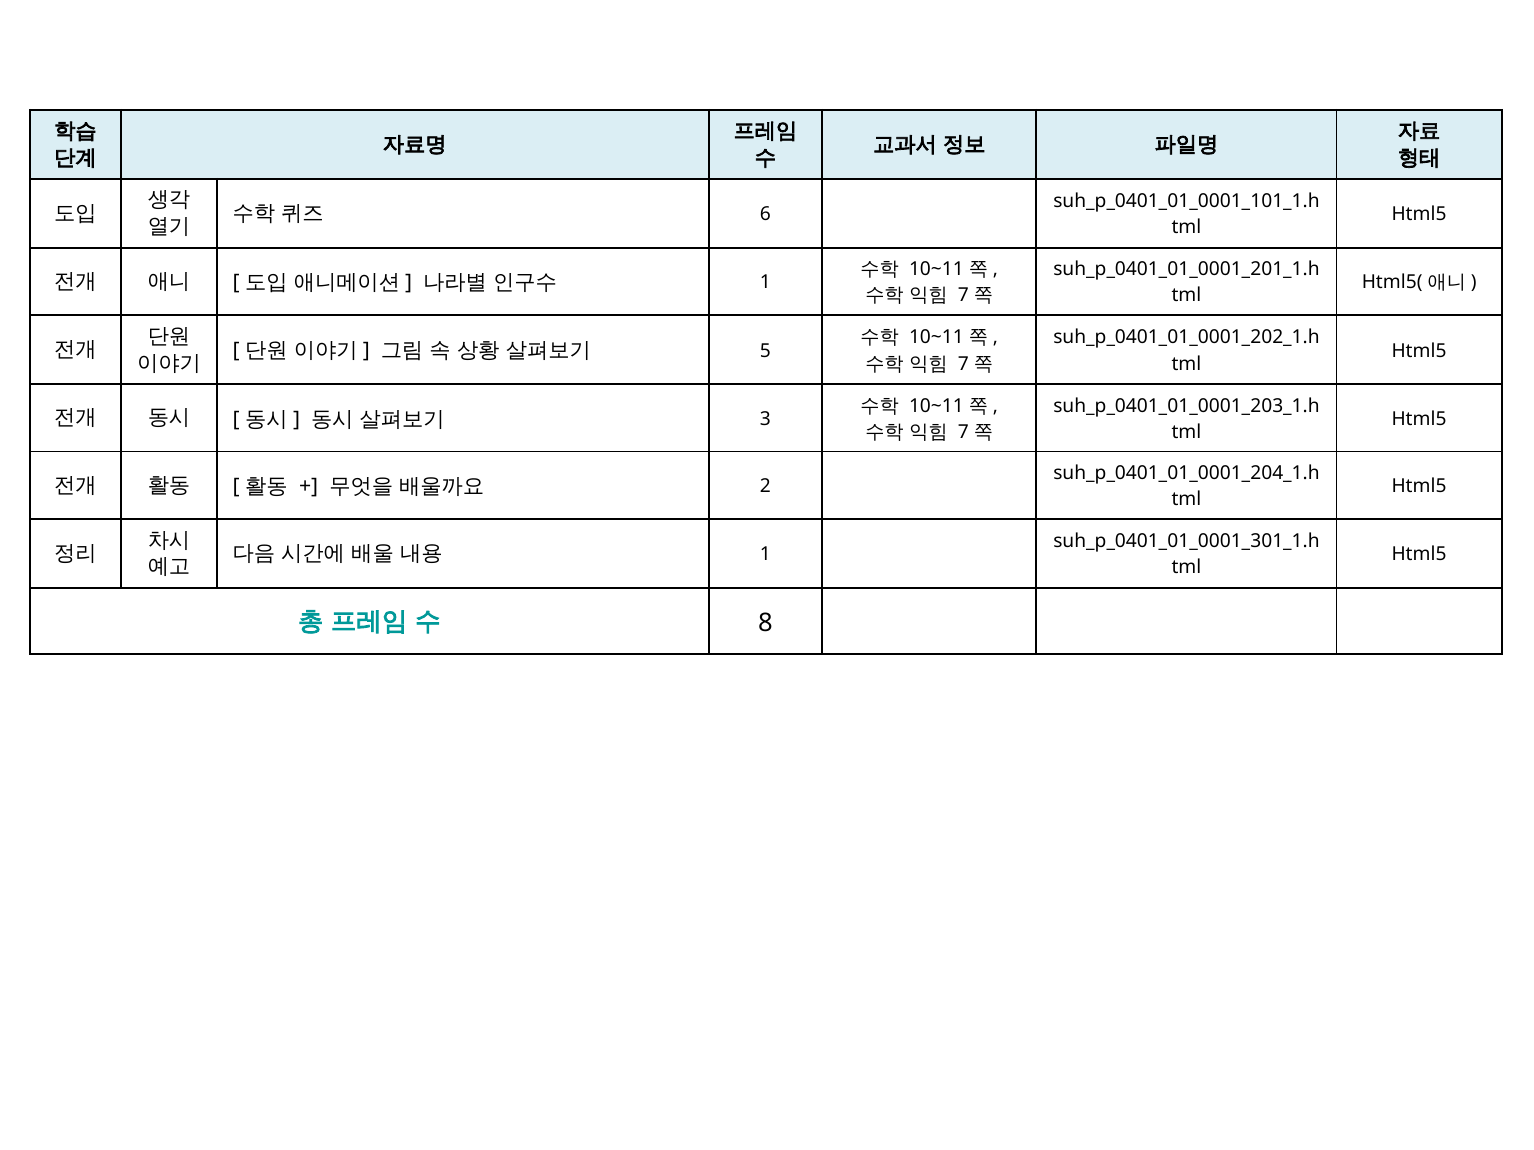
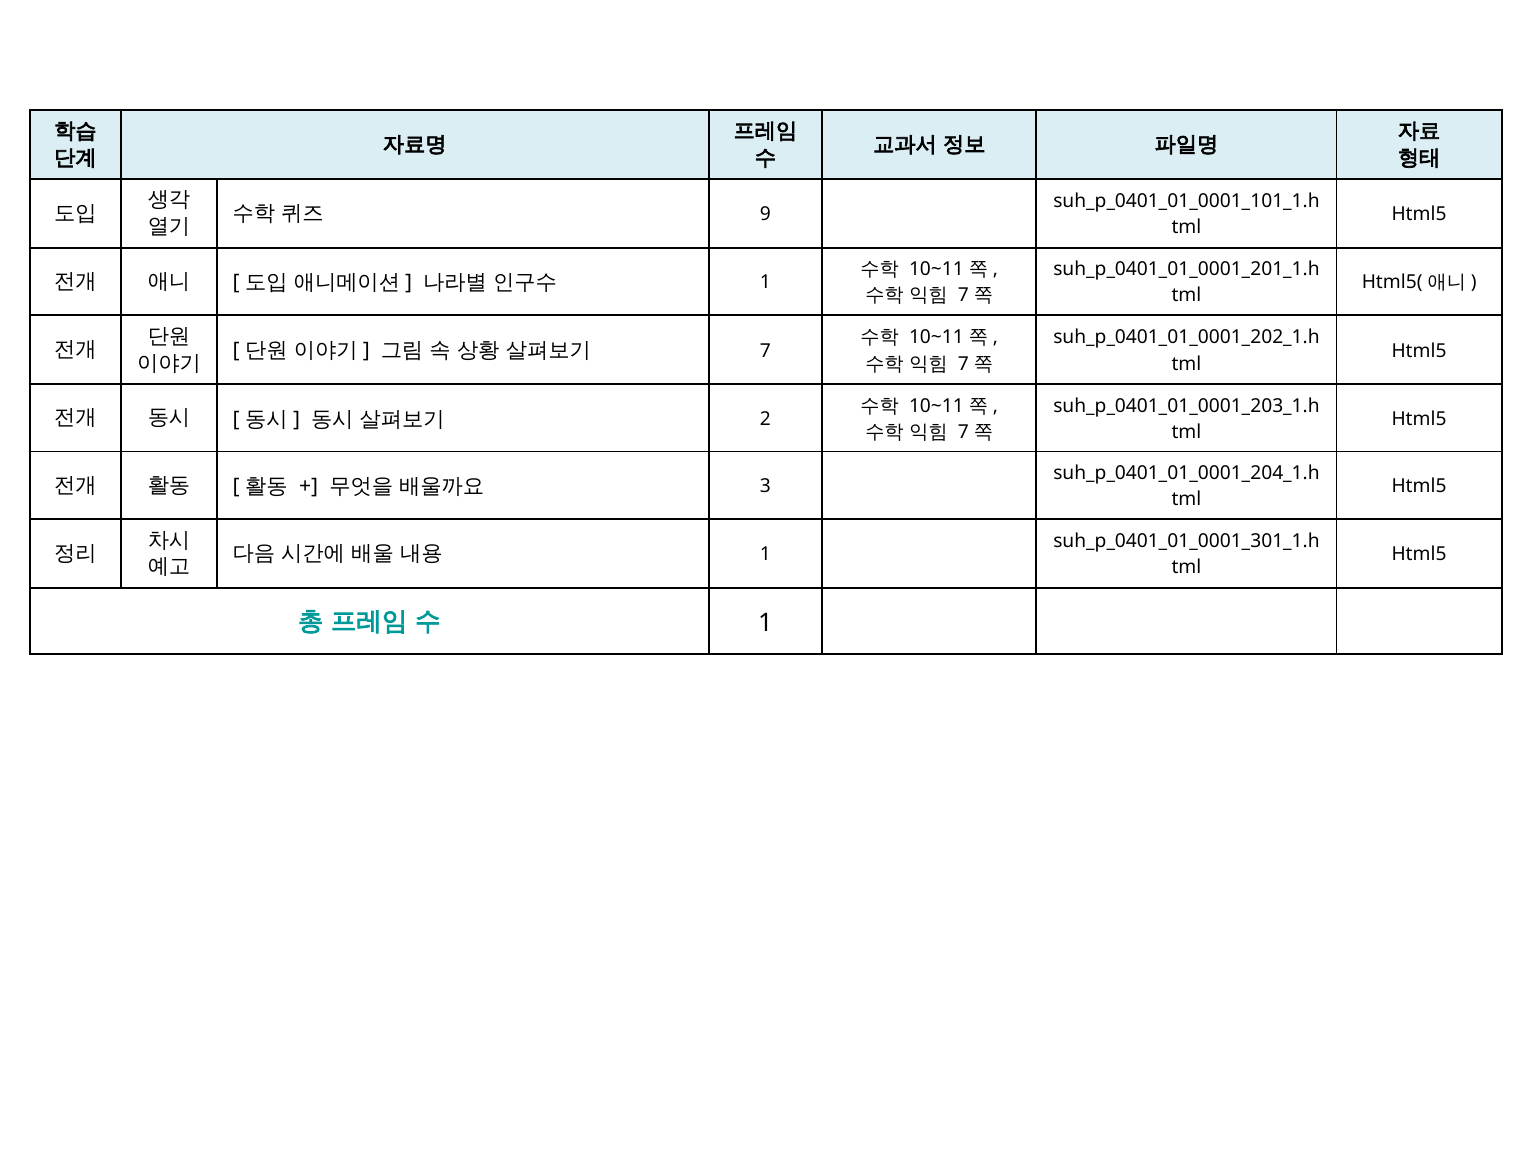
6: 6 -> 9 (765, 214)
5: 5 -> 7 (765, 351)
3: 3 -> 2 (765, 419)
2: 2 -> 3 (765, 487)
8: 8 -> 1 (765, 623)
